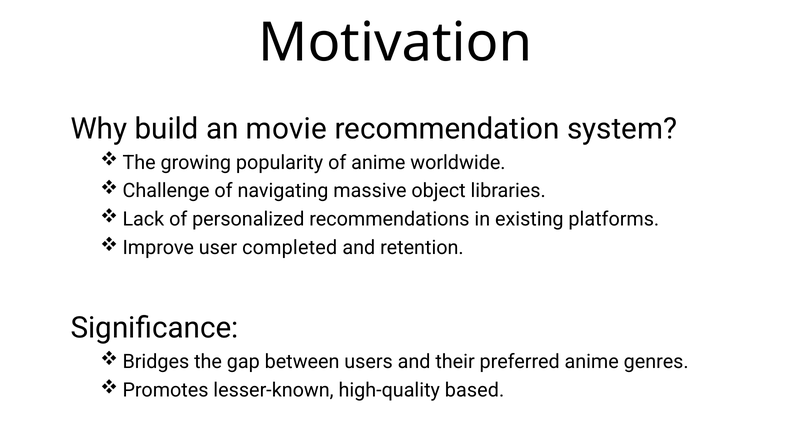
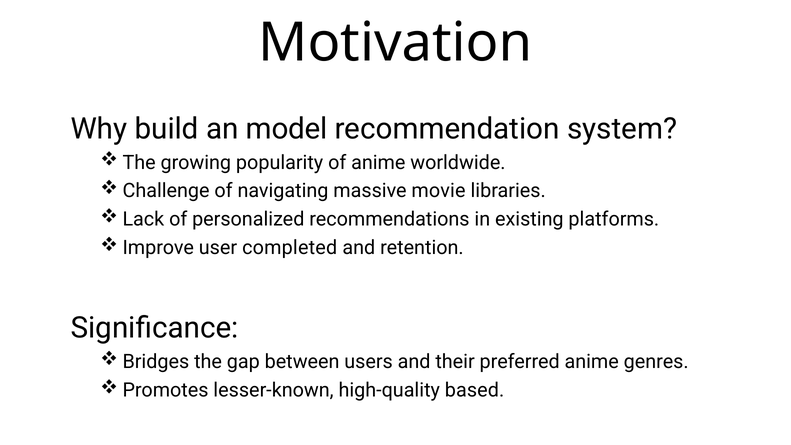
movie: movie -> model (287, 129)
object: object -> movie (439, 191)
